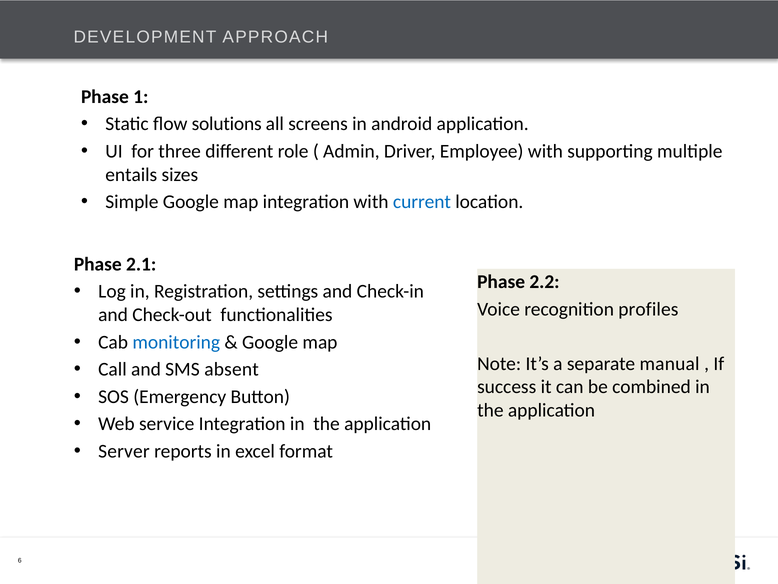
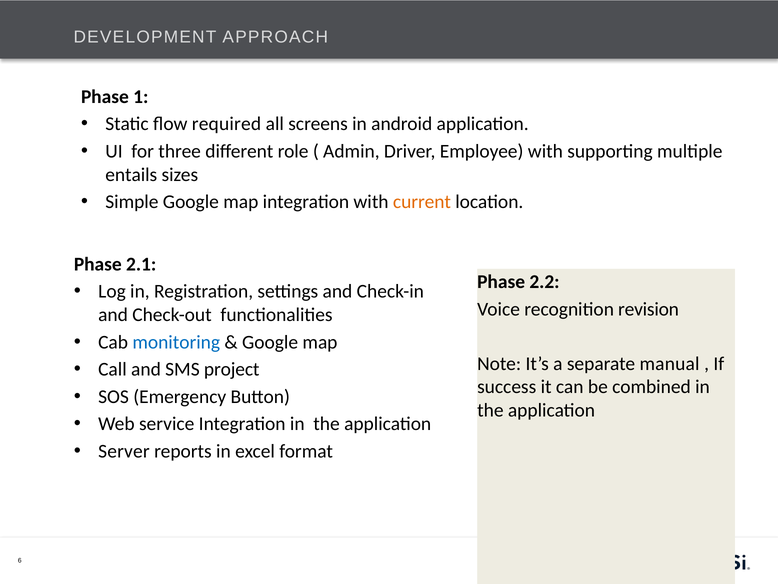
solutions: solutions -> required (226, 124)
current colour: blue -> orange (422, 202)
profiles: profiles -> revision (649, 309)
absent: absent -> project (232, 369)
